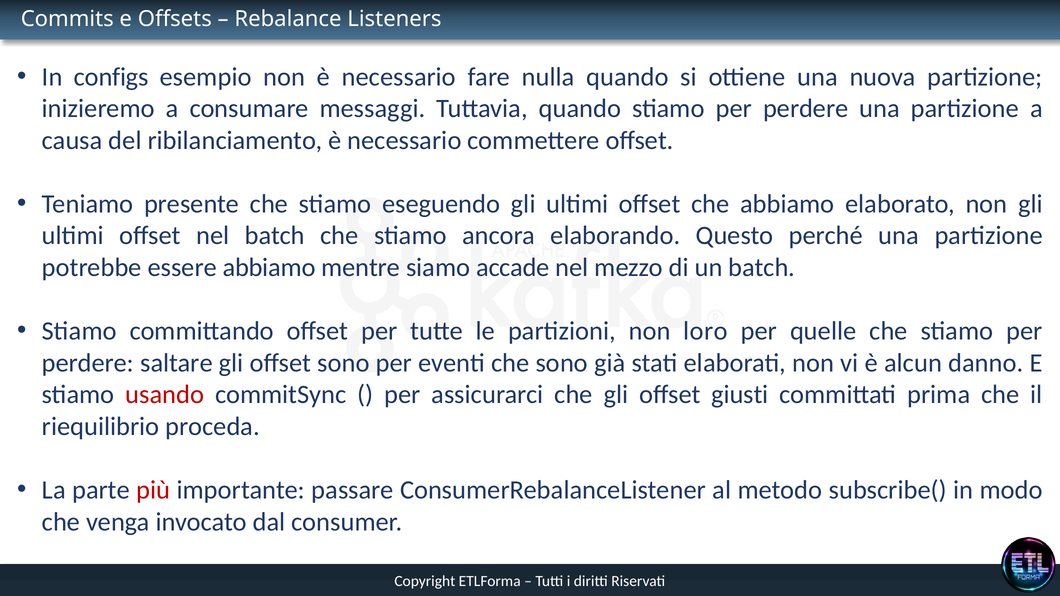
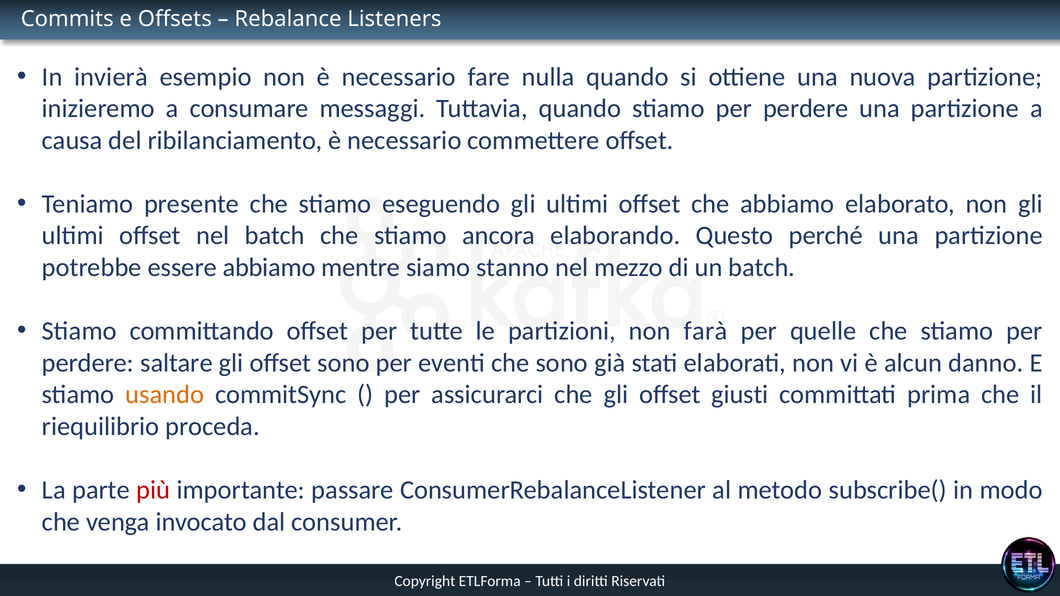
configs: configs -> invierà (111, 77)
accade: accade -> stanno (513, 268)
loro: loro -> farà (705, 331)
usando colour: red -> orange (165, 395)
